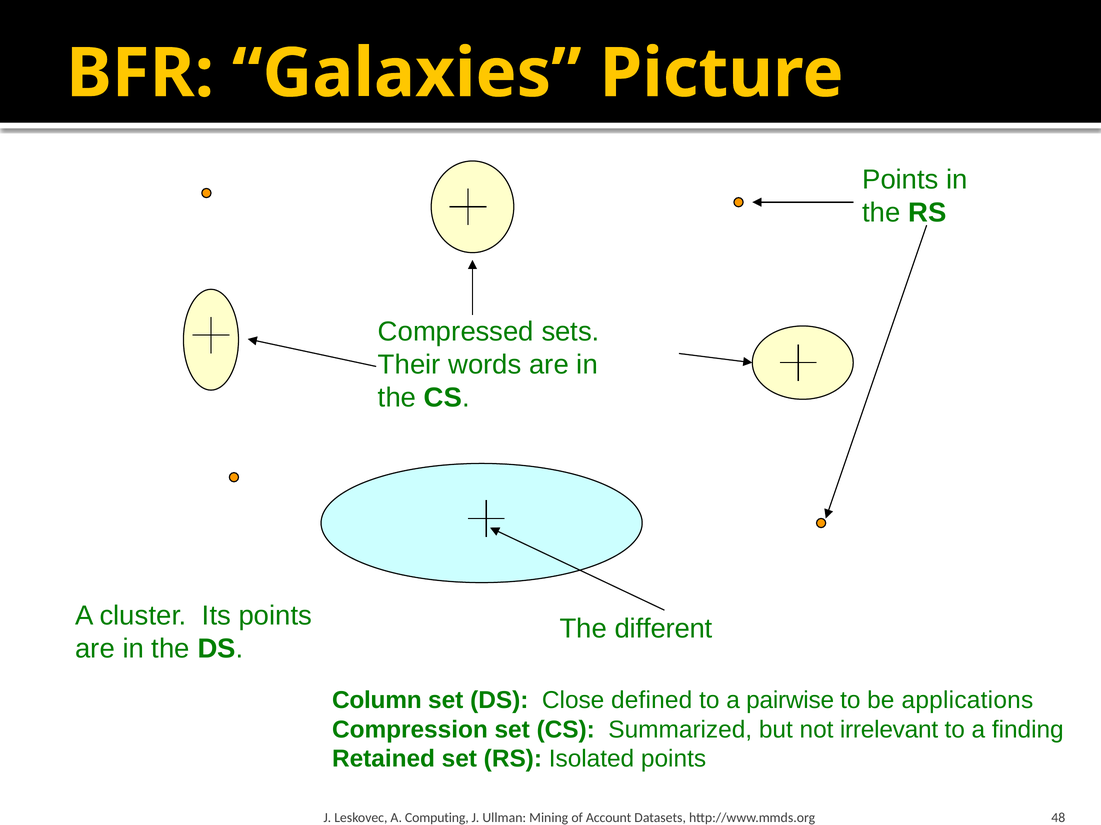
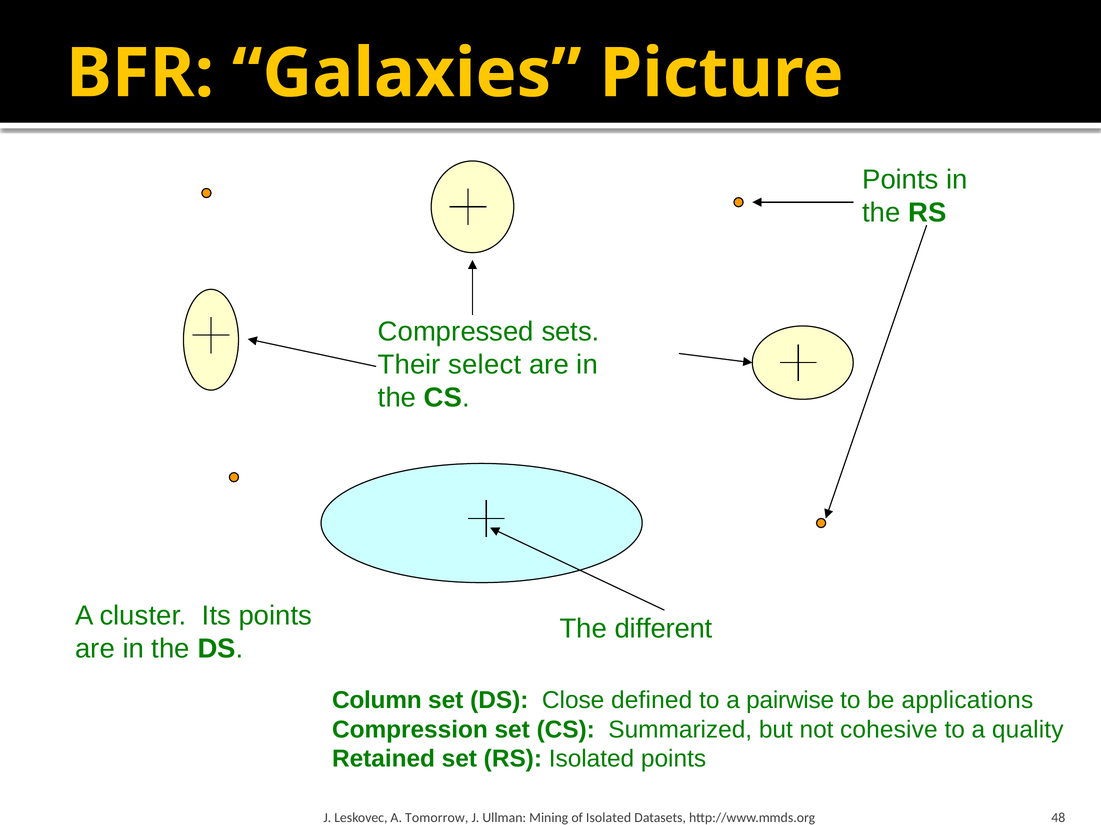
words: words -> select (485, 365)
irrelevant: irrelevant -> cohesive (889, 730)
finding: finding -> quality (1028, 730)
Computing: Computing -> Tomorrow (437, 818)
of Account: Account -> Isolated (609, 818)
